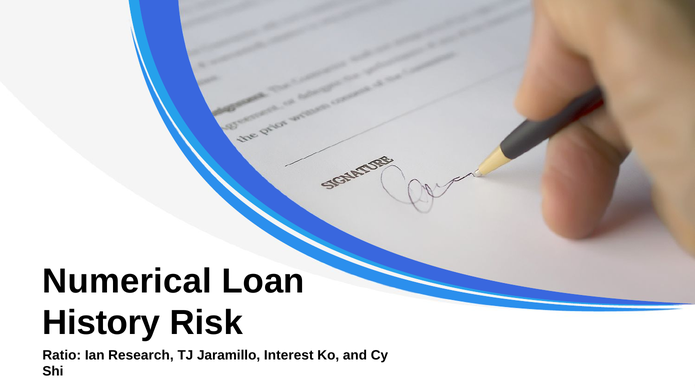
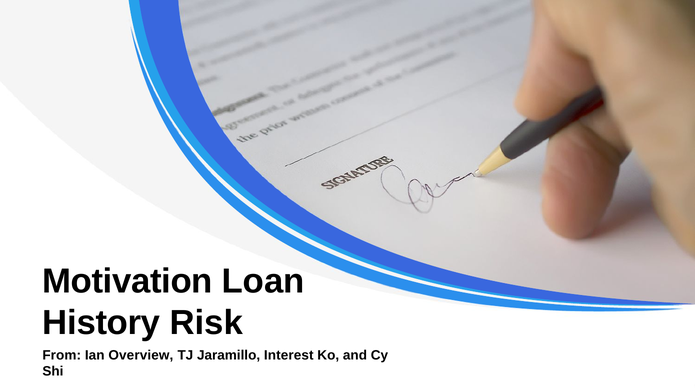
Numerical: Numerical -> Motivation (127, 281)
Ratio: Ratio -> From (62, 355)
Research: Research -> Overview (141, 355)
